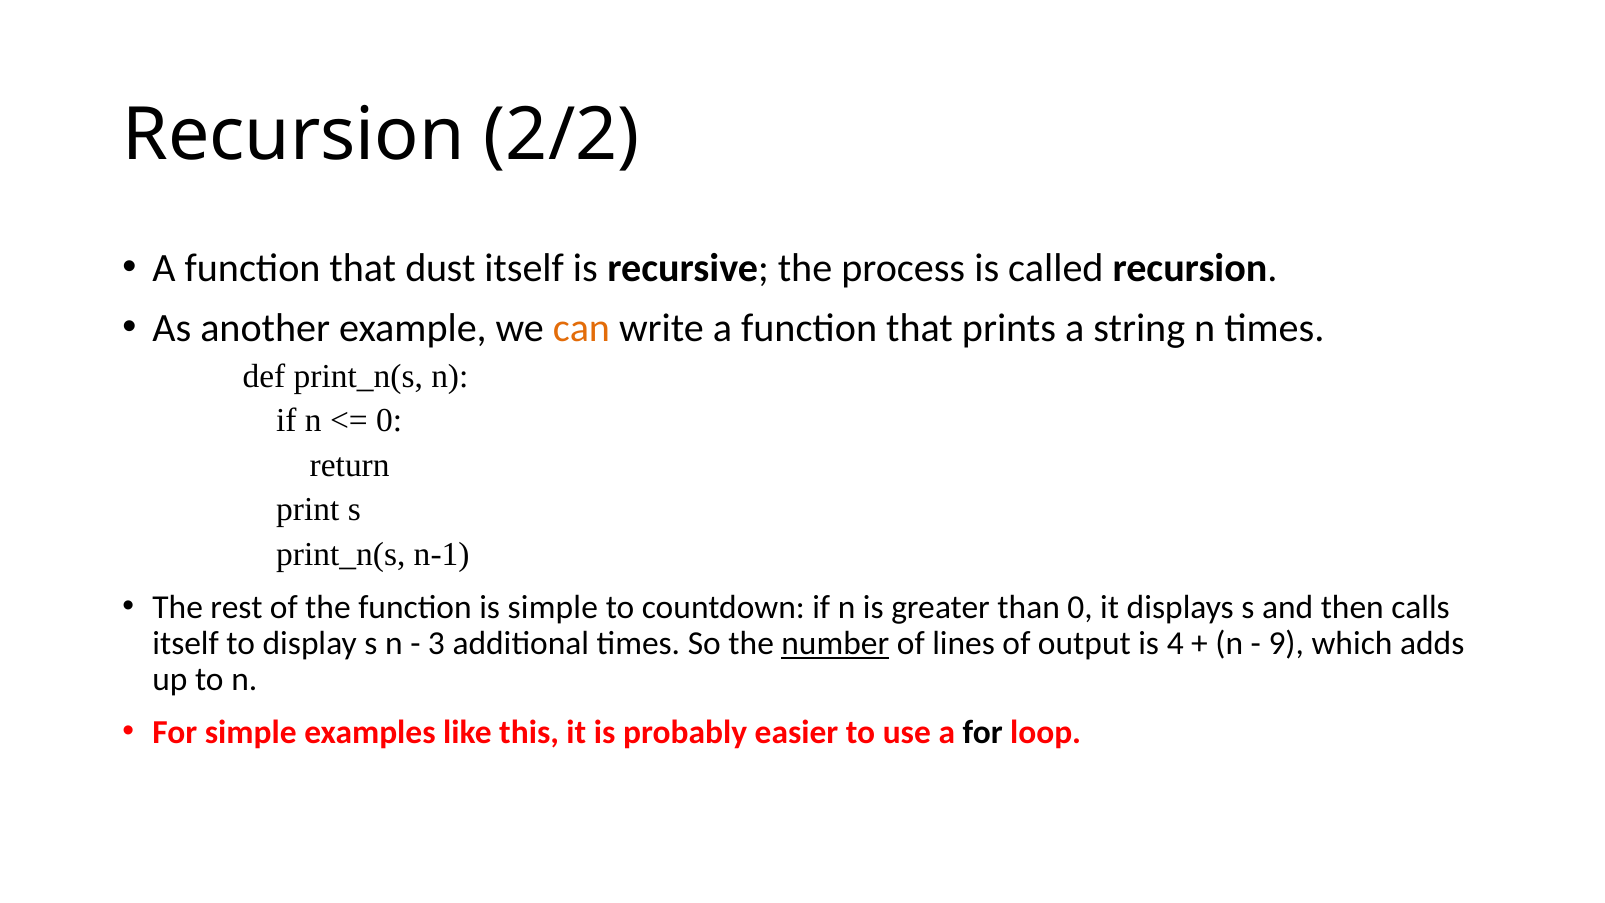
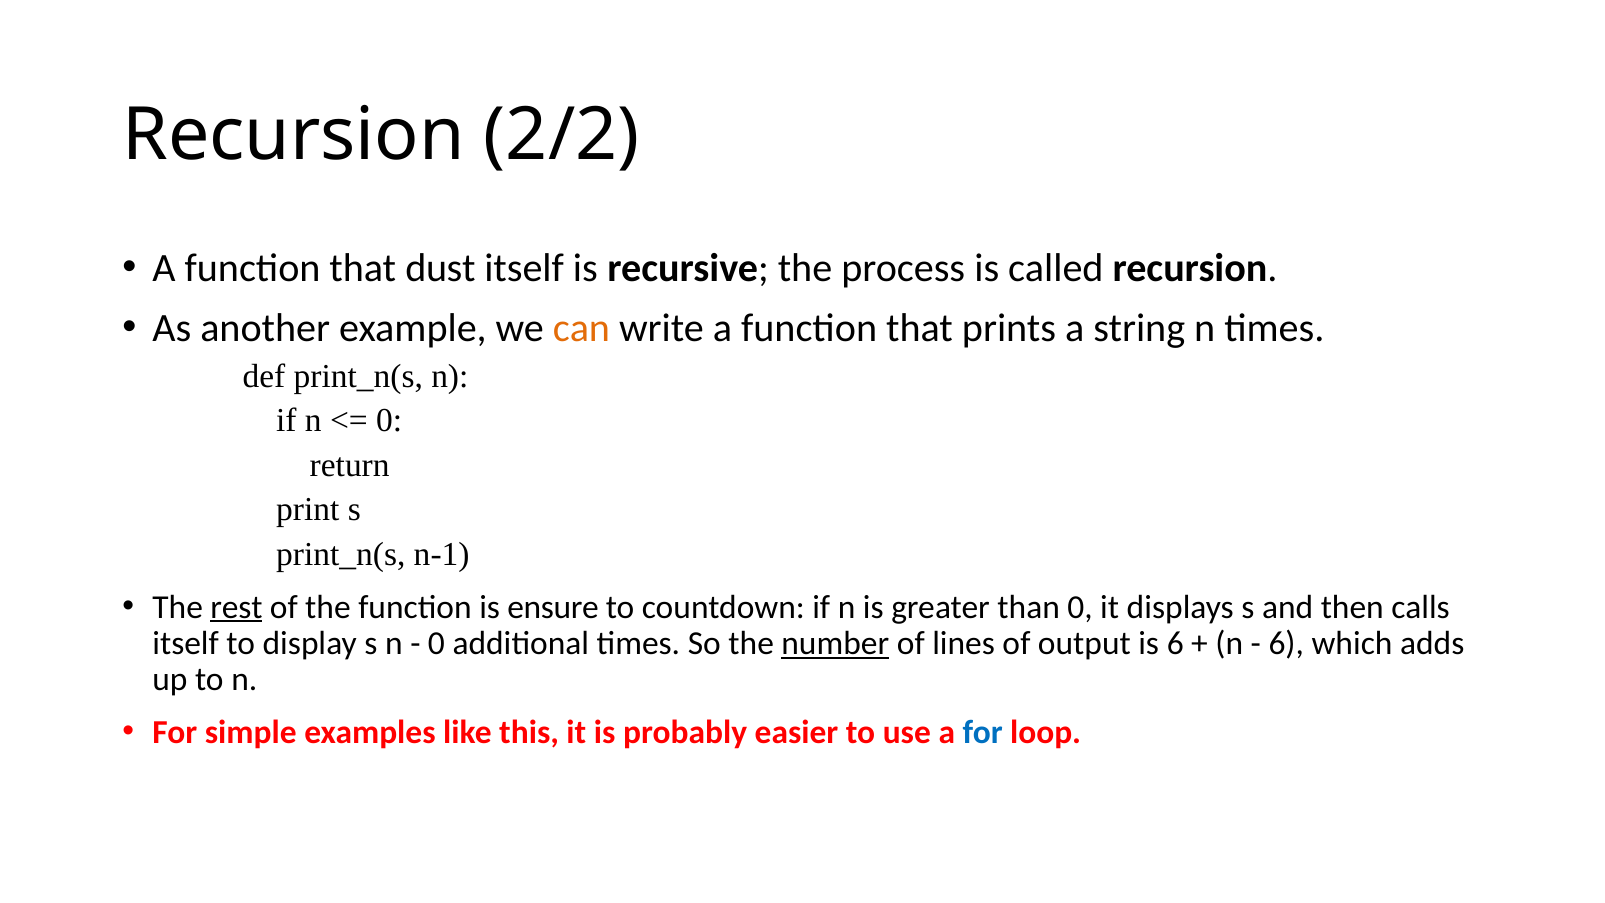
rest underline: none -> present (236, 607)
is simple: simple -> ensure (553, 607)
3: 3 -> 0 (436, 643)
is 4: 4 -> 6 (1175, 643)
9: 9 -> 6 (1286, 643)
for colour: black -> blue (983, 732)
